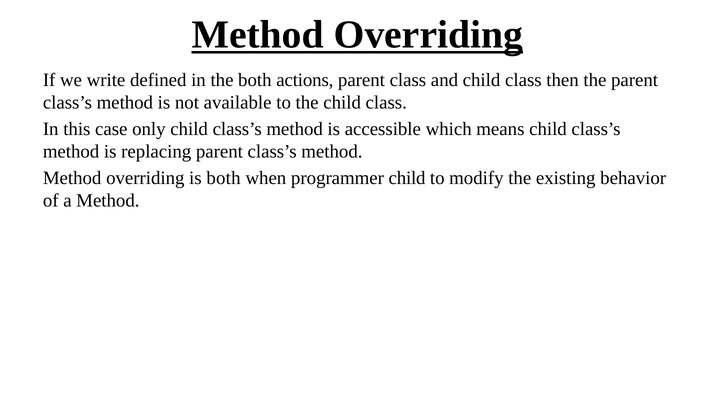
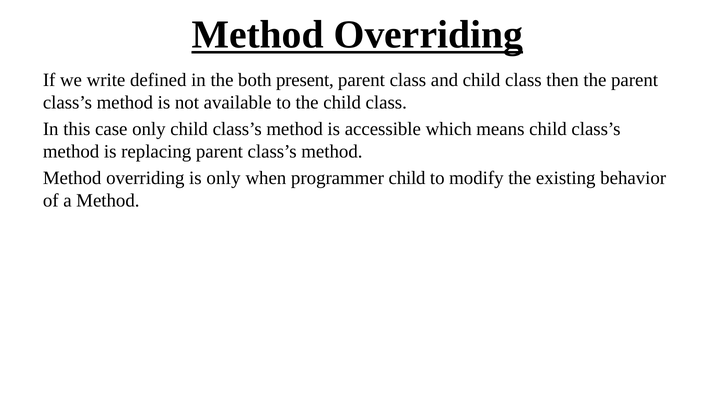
actions: actions -> present (305, 80)
is both: both -> only (224, 178)
